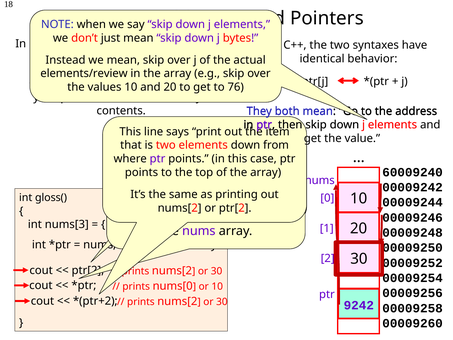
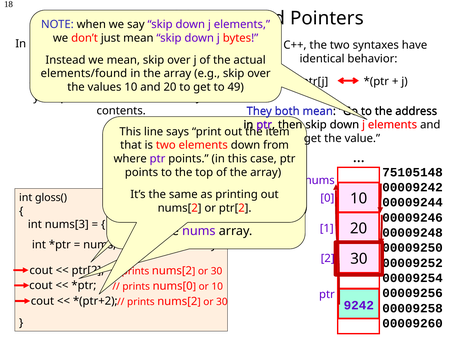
elements/review: elements/review -> elements/found (84, 74)
76: 76 -> 49 (236, 87)
60009240: 60009240 -> 75105148 (413, 172)
